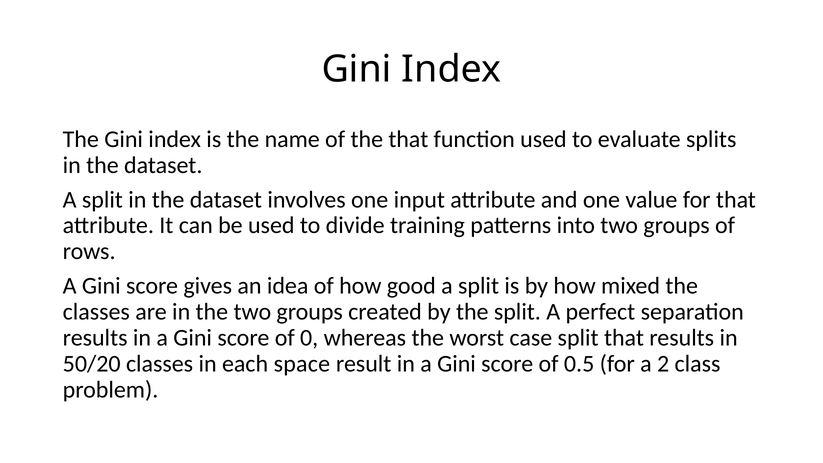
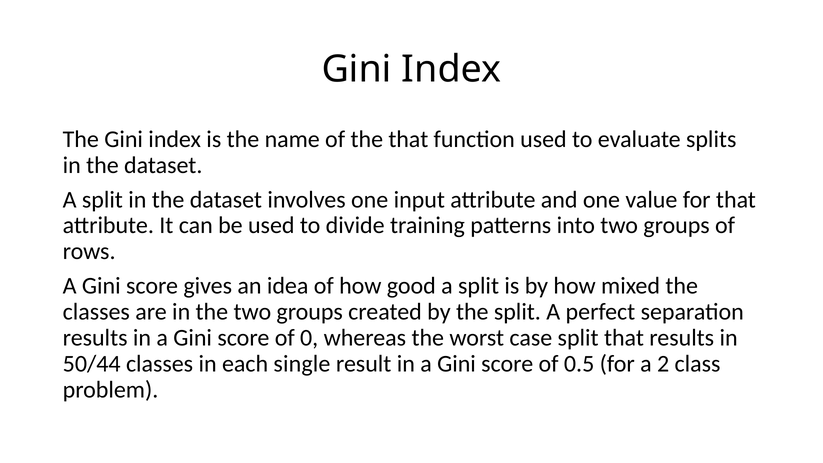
50/20: 50/20 -> 50/44 (92, 364)
space: space -> single (302, 364)
